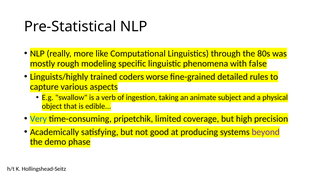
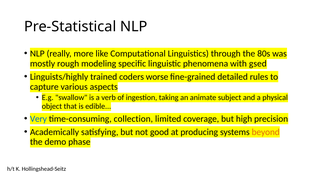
false: false -> gsed (258, 63)
pripetchik: pripetchik -> collection (133, 119)
beyond colour: purple -> orange (266, 132)
